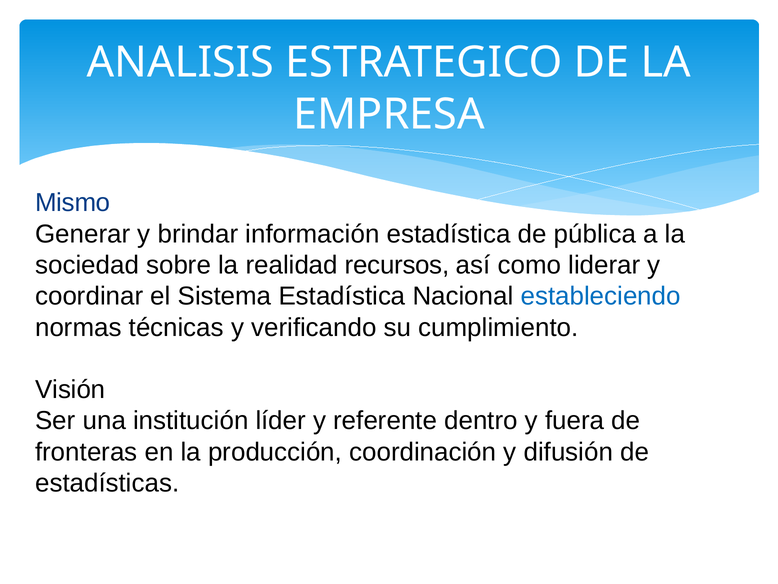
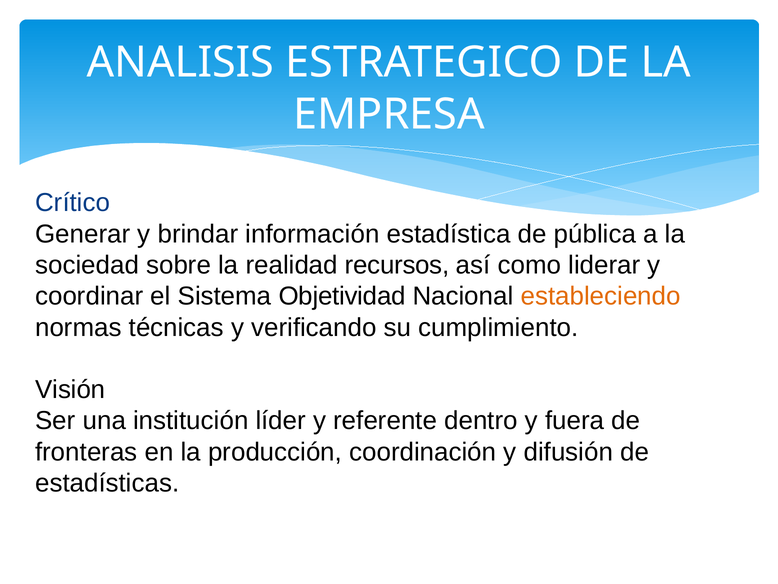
Mismo: Mismo -> Crítico (73, 203)
Sistema Estadística: Estadística -> Objetividad (342, 296)
estableciendo colour: blue -> orange (601, 296)
